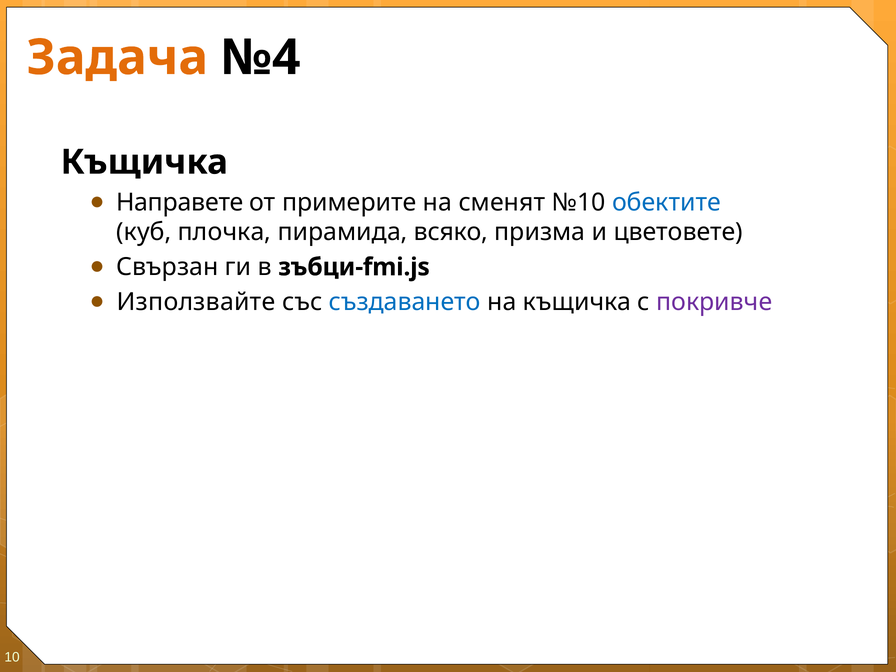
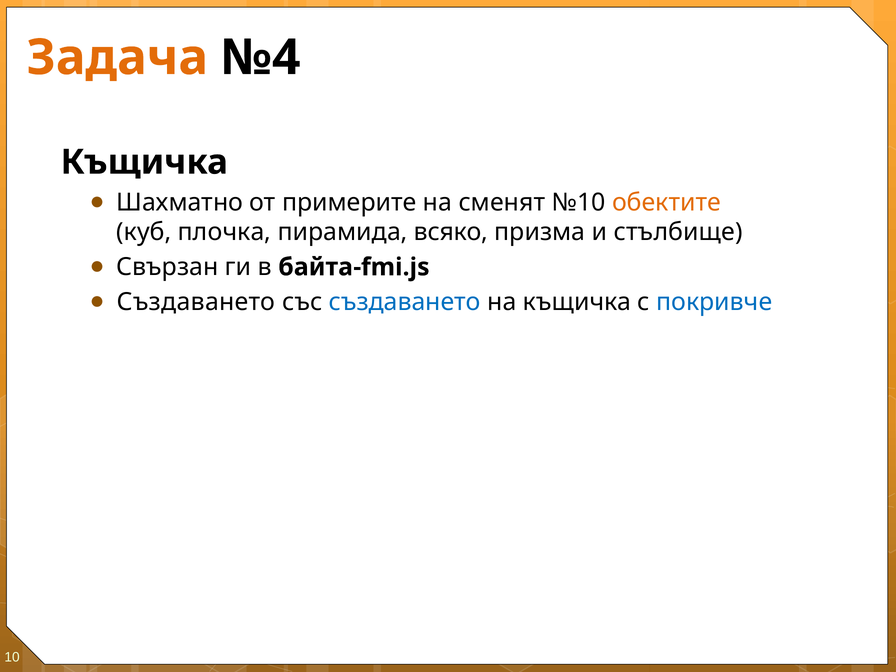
Направете: Направете -> Шахматно (180, 202)
обектите colour: blue -> orange (667, 202)
цветовете: цветовете -> стълбище (678, 232)
зъбци-fmi.js: зъбци-fmi.js -> байта-fmi.js (354, 267)
Използвайте: Използвайте -> Създаването (196, 302)
покривче colour: purple -> blue (714, 302)
